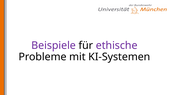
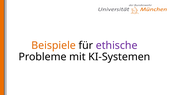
Beispiele colour: purple -> orange (54, 45)
